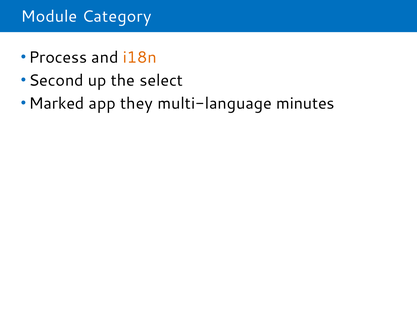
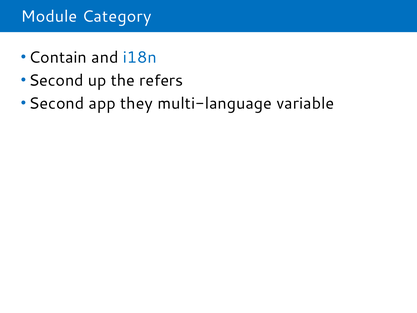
Process: Process -> Contain (58, 57)
i18n colour: orange -> blue (140, 57)
select: select -> refers (161, 80)
Marked: Marked -> Second (57, 103)
minutes: minutes -> variable (305, 103)
